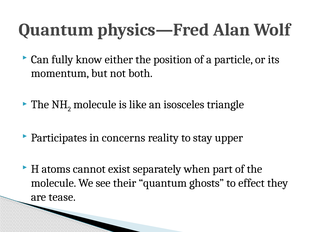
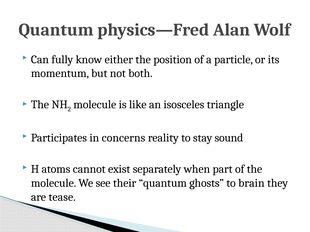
upper: upper -> sound (229, 138)
effect: effect -> brain (251, 183)
